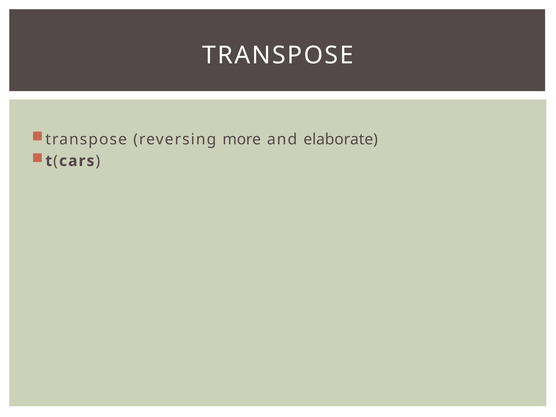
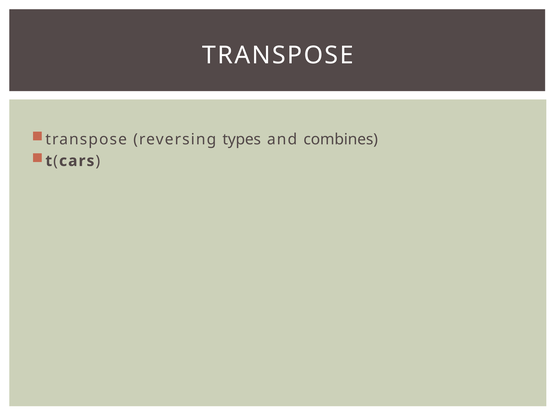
more: more -> types (242, 139)
elaborate: elaborate -> combines (341, 139)
